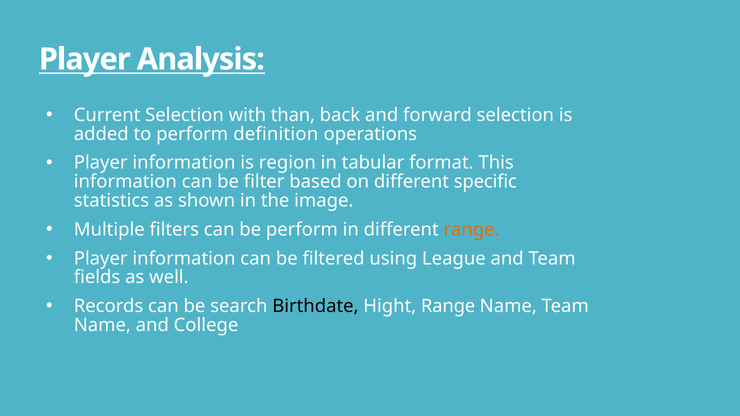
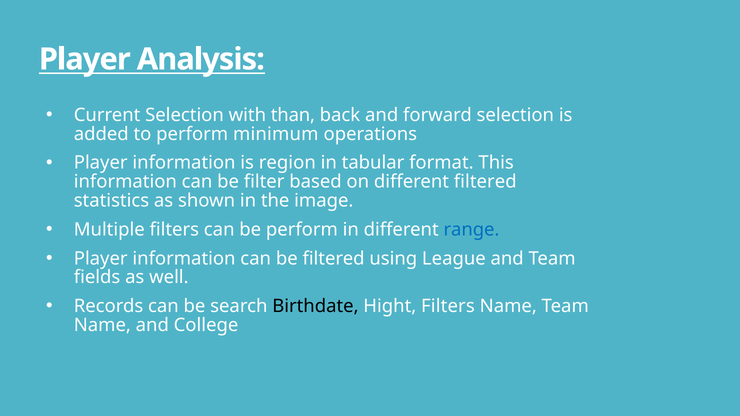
definition: definition -> minimum (276, 134)
different specific: specific -> filtered (485, 182)
range colour: orange -> blue (471, 230)
Hight Range: Range -> Filters (448, 306)
